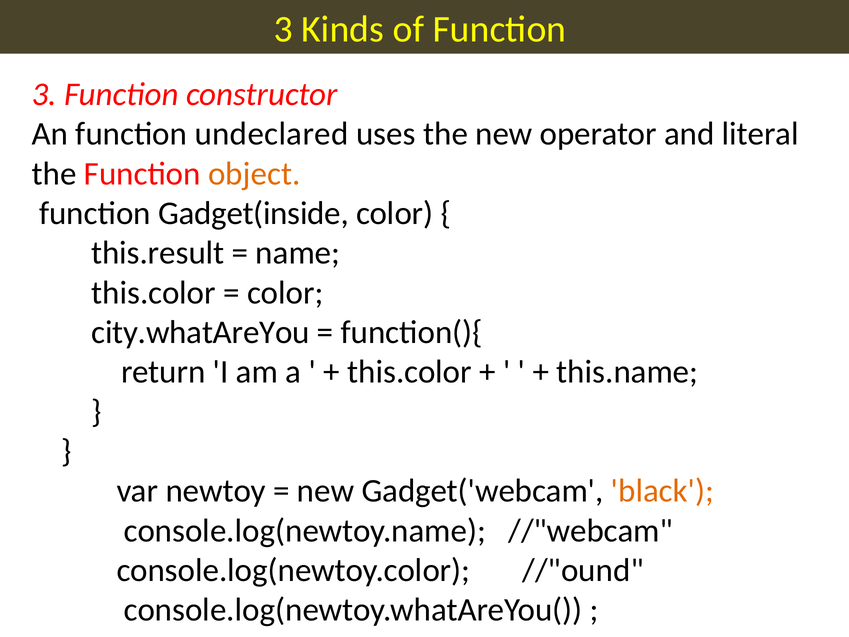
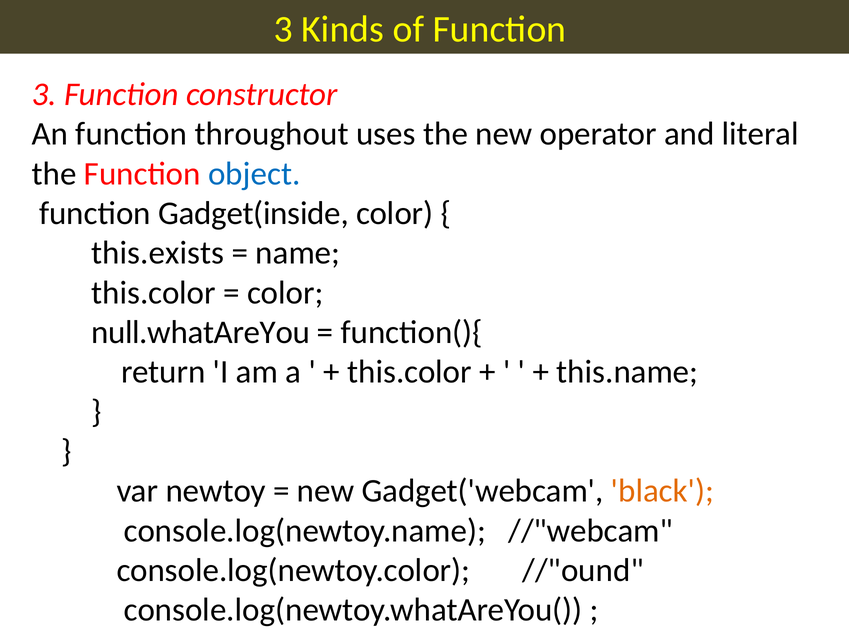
undeclared: undeclared -> throughout (272, 134)
object colour: orange -> blue (254, 174)
this.result: this.result -> this.exists (158, 253)
city.whatAreYou: city.whatAreYou -> null.whatAreYou (201, 332)
